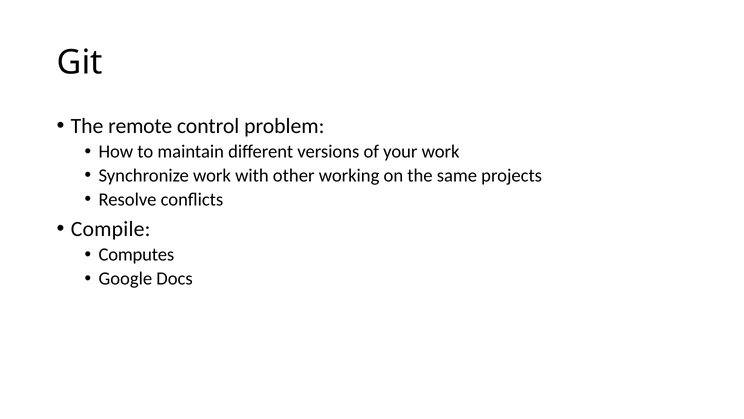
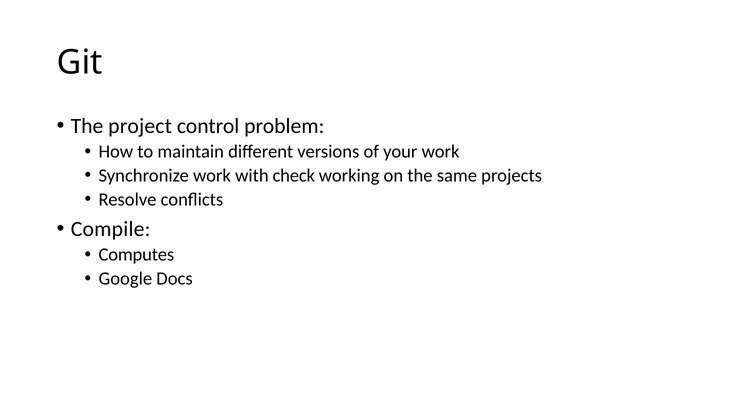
remote: remote -> project (140, 126)
other: other -> check (294, 175)
